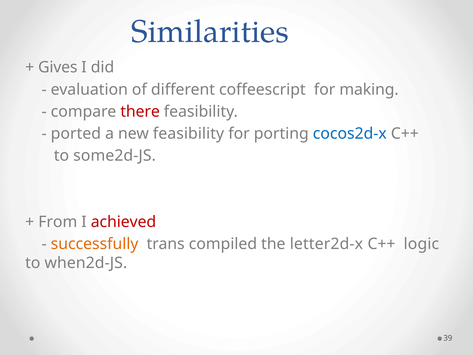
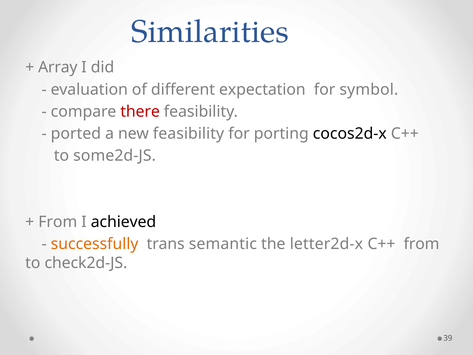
Gives: Gives -> Array (58, 67)
coffeescript: coffeescript -> expectation (262, 89)
making: making -> symbol (369, 89)
cocos2d-x colour: blue -> black (350, 134)
achieved colour: red -> black (123, 222)
compiled: compiled -> semantic (223, 244)
C++ logic: logic -> from (422, 244)
when2d-JS: when2d-JS -> check2d-JS (86, 263)
